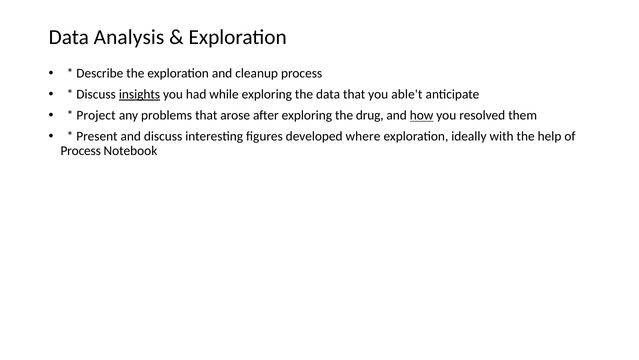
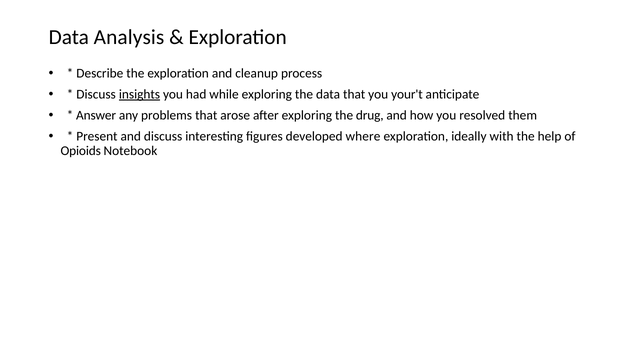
able't: able't -> your't (407, 94)
Project: Project -> Answer (96, 115)
how underline: present -> none (422, 115)
Process: Process -> Opioids (81, 151)
